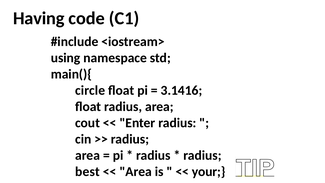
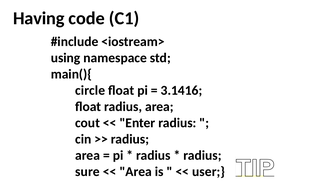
best: best -> sure (87, 172)
your: your -> user (209, 172)
